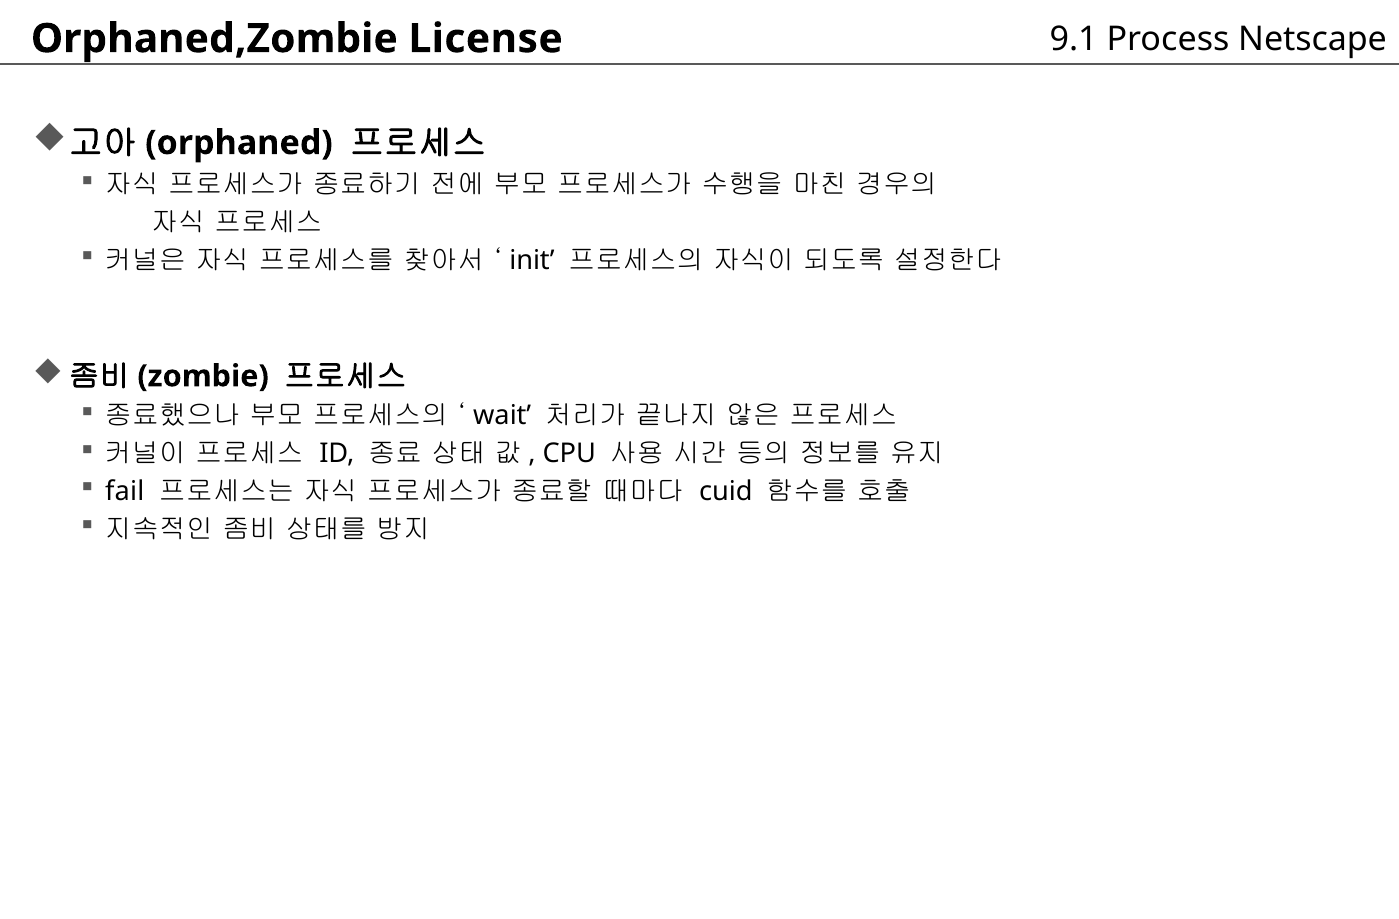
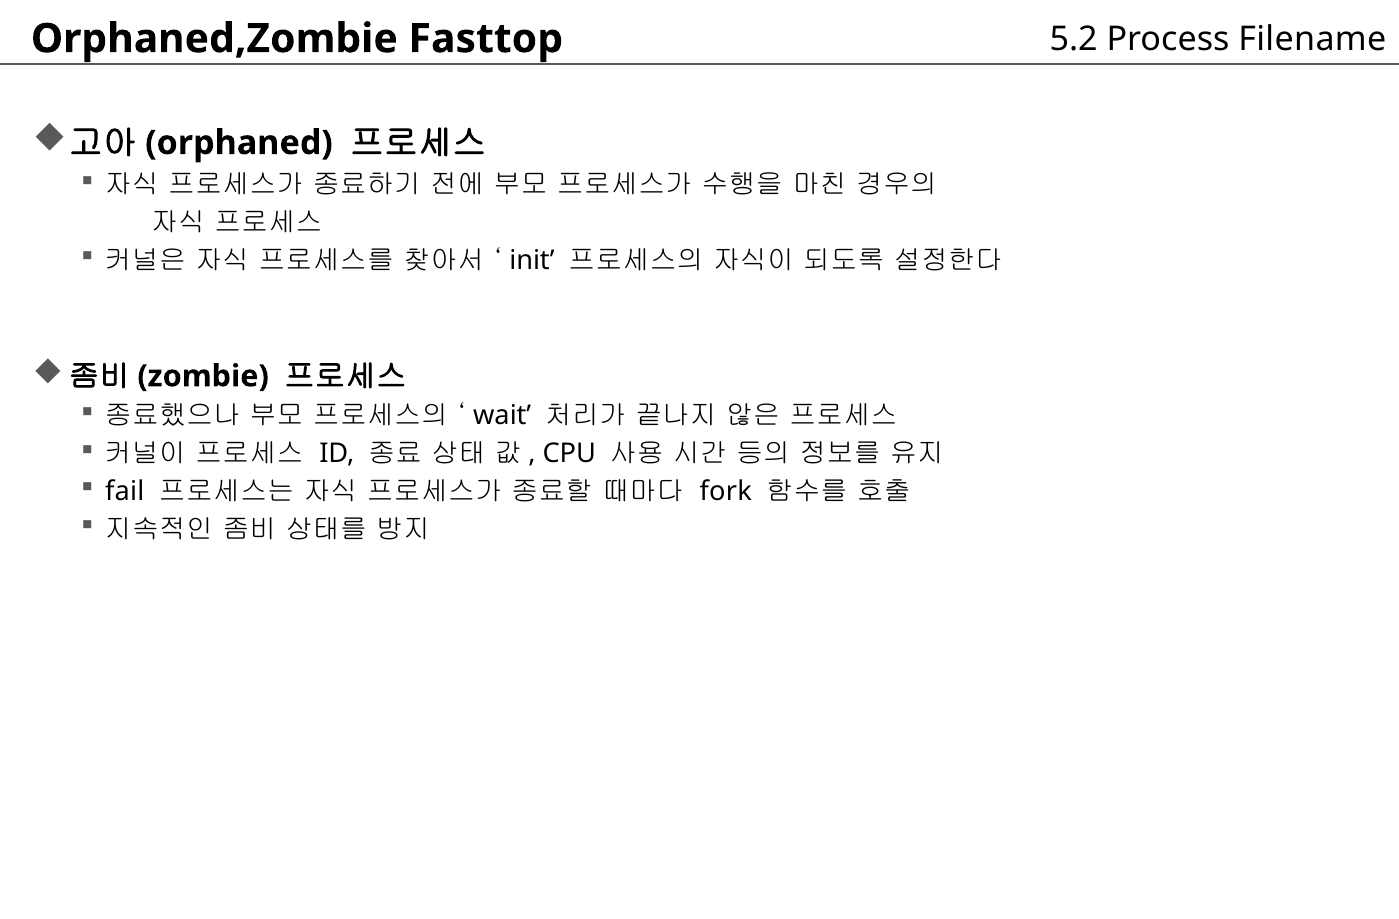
9.1: 9.1 -> 5.2 (1074, 40)
Netscape: Netscape -> Filename (1312, 40)
License: License -> Fasttop (486, 39)
cuid: cuid -> fork (726, 491)
